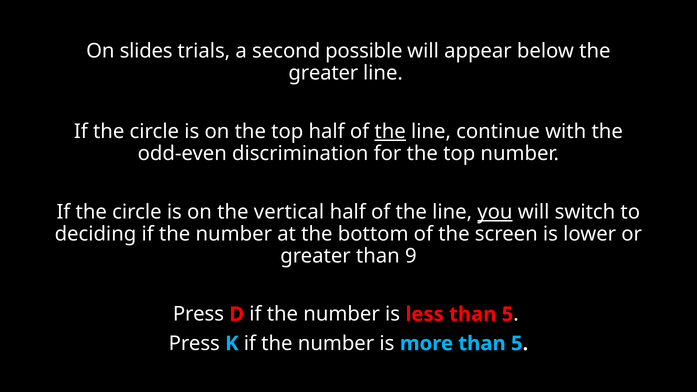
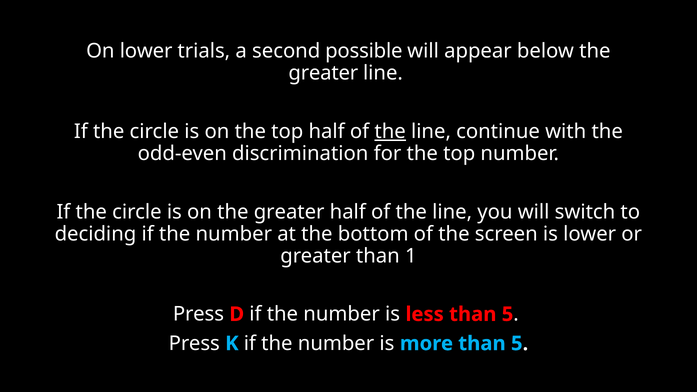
On slides: slides -> lower (146, 51)
on the vertical: vertical -> greater (289, 212)
you underline: present -> none (495, 212)
9: 9 -> 1 (411, 256)
